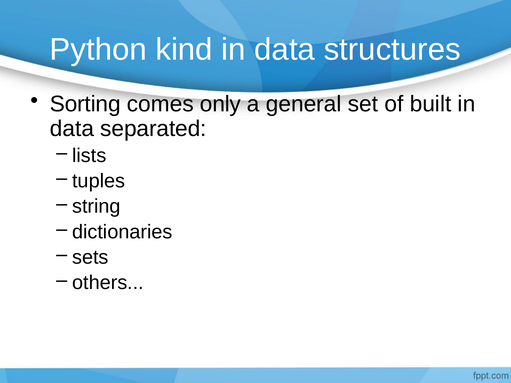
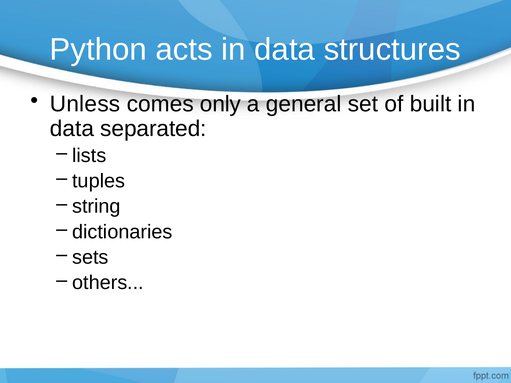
kind: kind -> acts (184, 49)
Sorting: Sorting -> Unless (85, 104)
